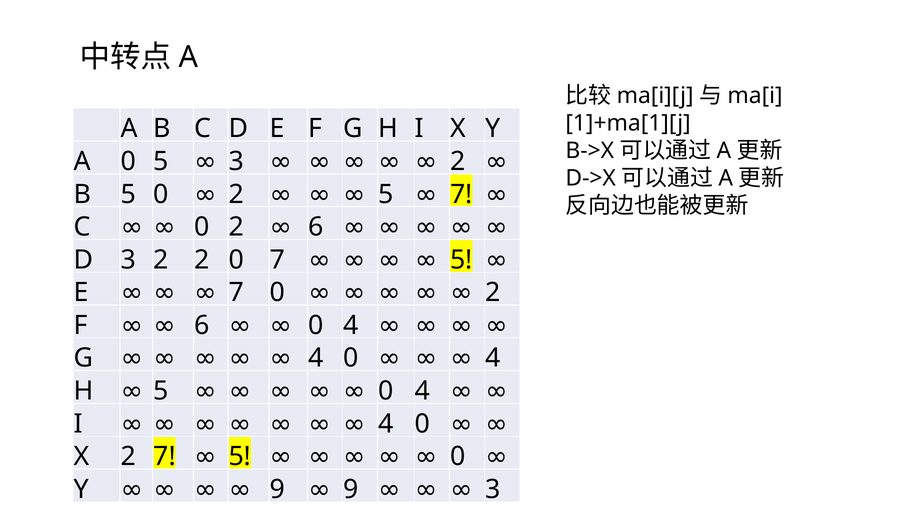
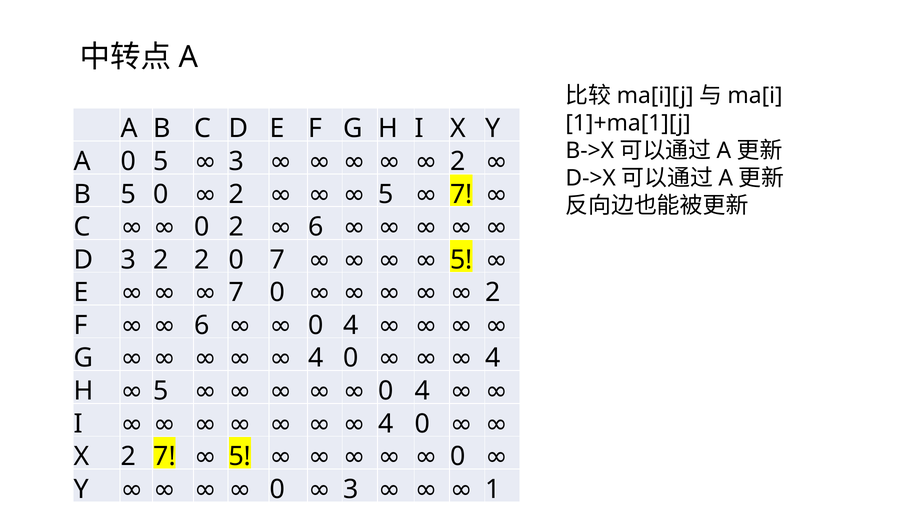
9: 9 -> 0 (277, 489)
9: 9 -> 3 (351, 489)
3: 3 -> 1 (493, 489)
